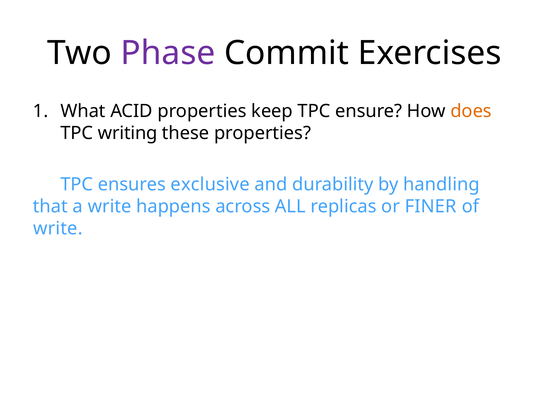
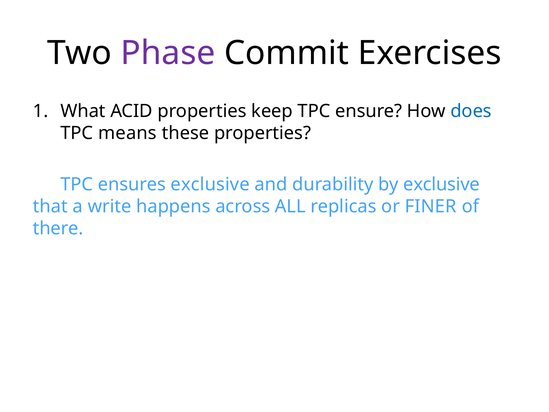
does colour: orange -> blue (471, 111)
writing: writing -> means (127, 133)
by handling: handling -> exclusive (442, 184)
write: write -> there (58, 228)
